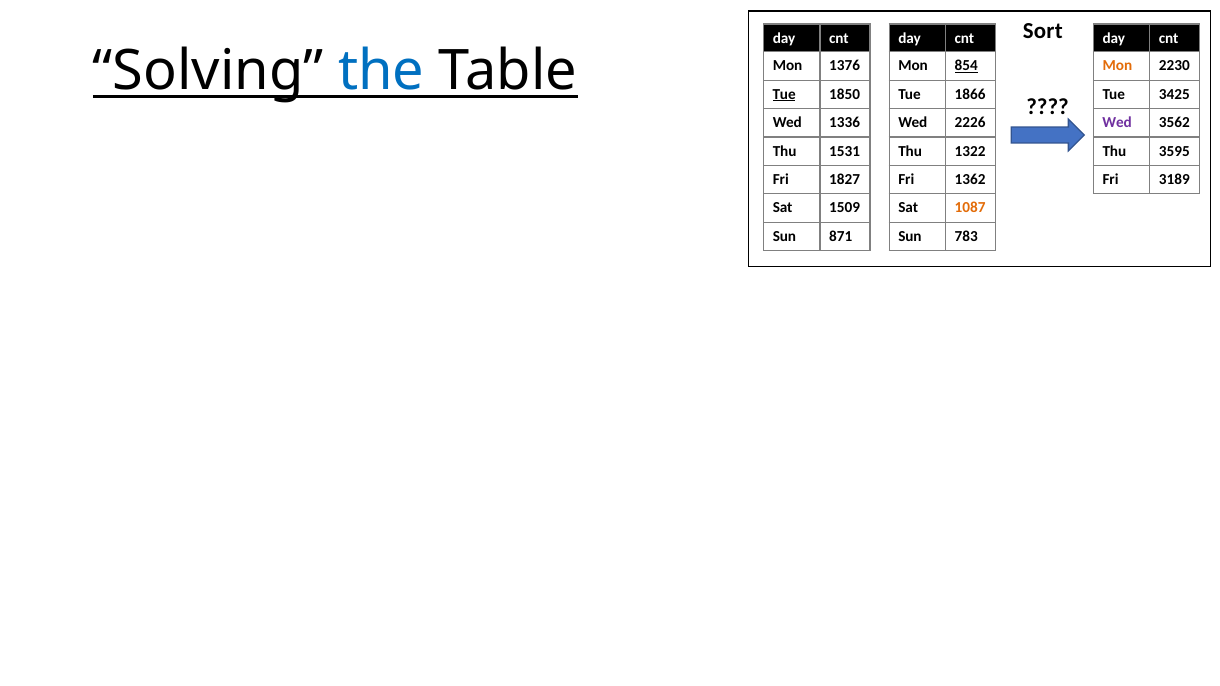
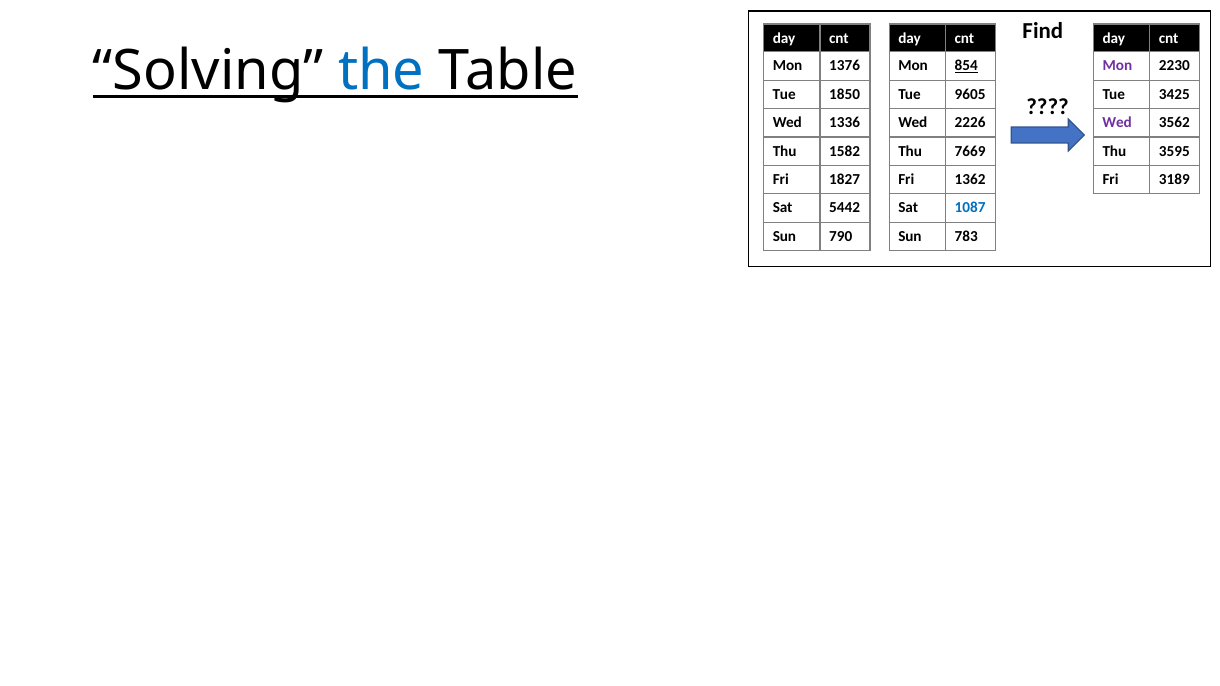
Sort: Sort -> Find (1043, 31)
Mon colour: orange -> purple (1117, 66)
Tue underline: present -> none (784, 94)
1866: 1866 -> 9605 (970, 94)
1531: 1531 -> 1582 (845, 151)
1322: 1322 -> 7669 (970, 151)
1509: 1509 -> 5442 (845, 208)
1087 colour: orange -> blue (970, 208)
871: 871 -> 790 (841, 236)
